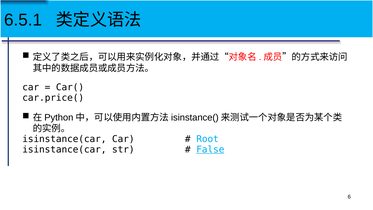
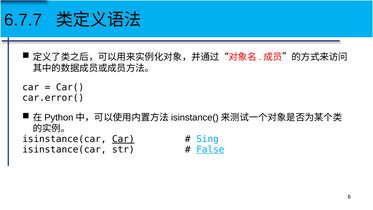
6.5.1: 6.5.1 -> 6.7.7 (23, 20)
car.price(: car.price( -> car.error( (53, 98)
Car underline: none -> present (123, 139)
Root: Root -> Sing (208, 139)
